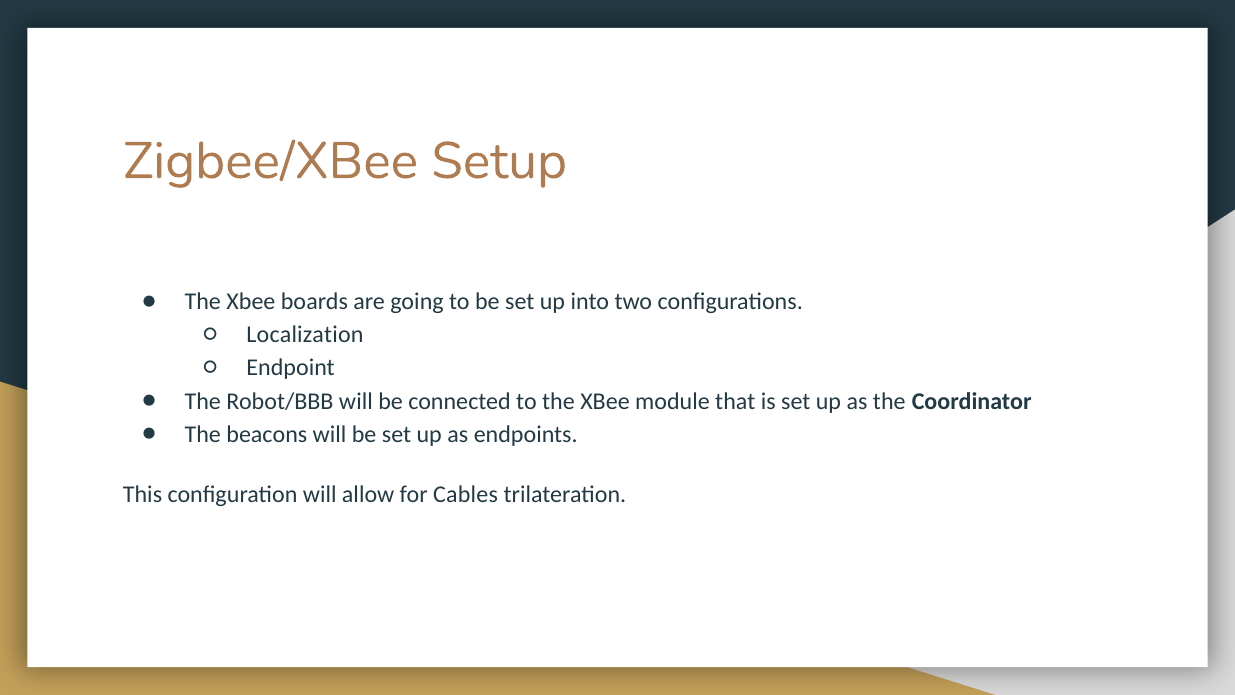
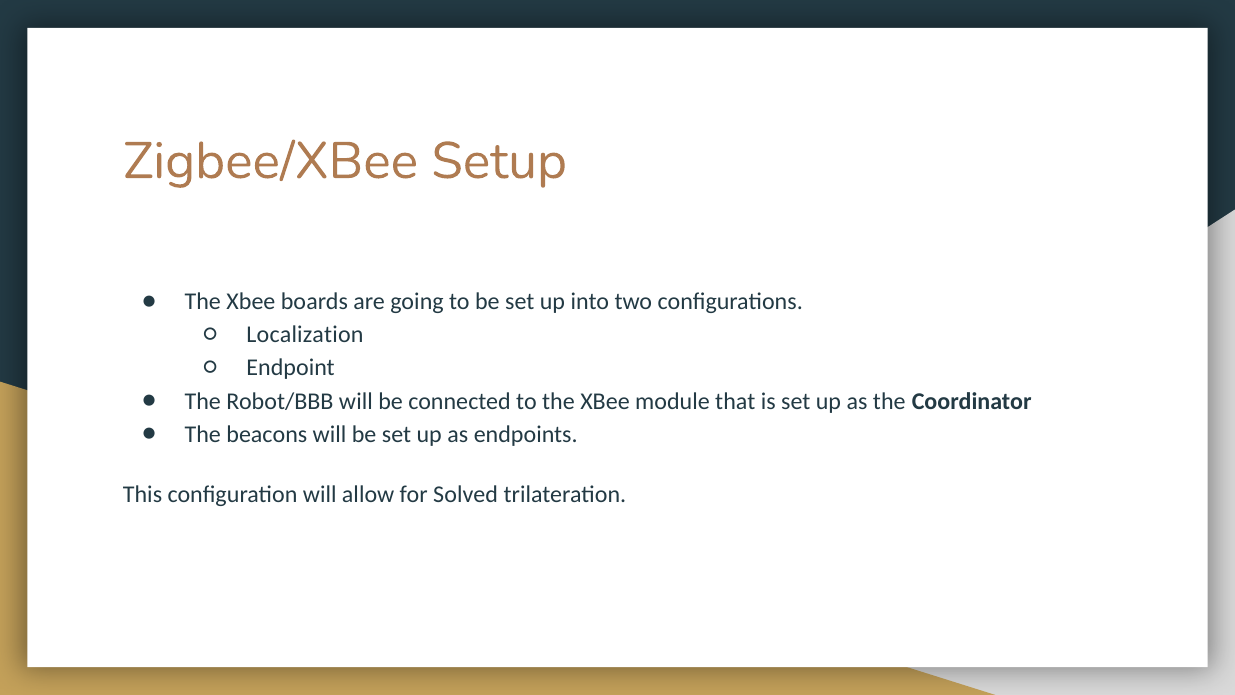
Cables: Cables -> Solved (466, 495)
